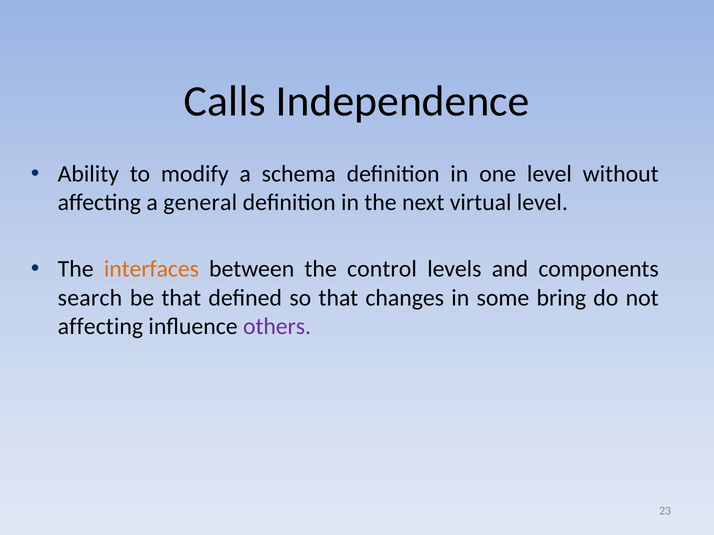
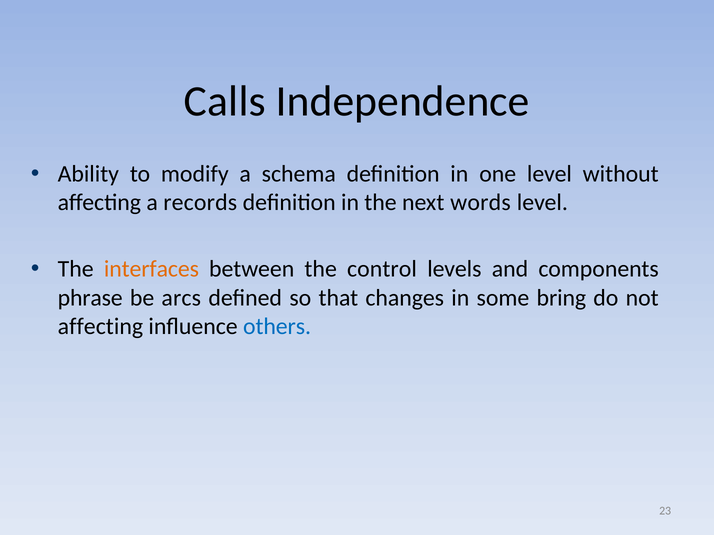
general: general -> records (200, 203)
virtual: virtual -> words (480, 203)
search: search -> phrase (90, 298)
be that: that -> arcs (181, 298)
others colour: purple -> blue (277, 327)
